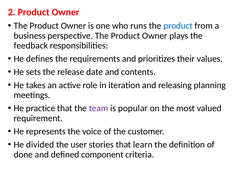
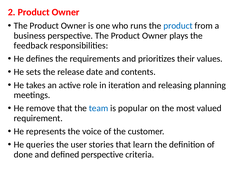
practice: practice -> remove (41, 108)
team colour: purple -> blue (99, 108)
divided: divided -> queries (40, 145)
defined component: component -> perspective (102, 154)
